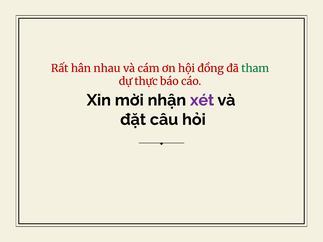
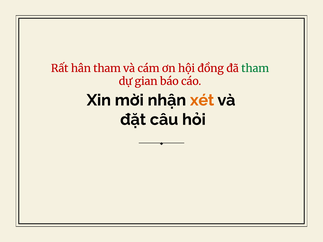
hân nhau: nhau -> tham (107, 69)
thực: thực -> gian (146, 81)
xét colour: purple -> orange (202, 100)
